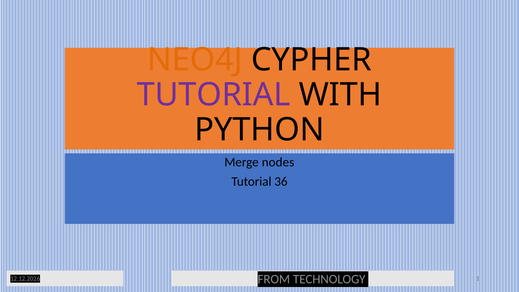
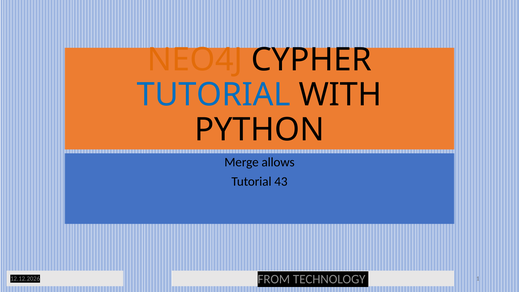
TUTORIAL colour: purple -> blue (214, 95)
nodes: nodes -> allows (278, 162)
36: 36 -> 43 (281, 182)
